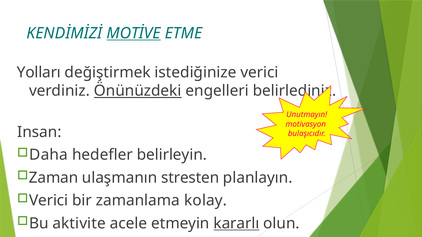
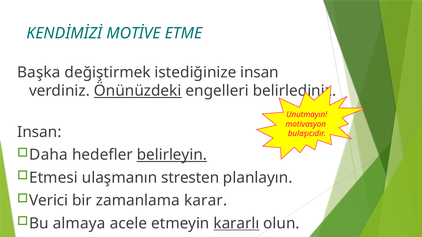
MOTİVE underline: present -> none (134, 33)
Yolları: Yolları -> Başka (39, 72)
istediğinize verici: verici -> insan (259, 72)
belirleyin underline: none -> present (172, 155)
Zaman: Zaman -> Etmesi (53, 178)
kolay: kolay -> karar (206, 201)
aktivite: aktivite -> almaya (79, 224)
